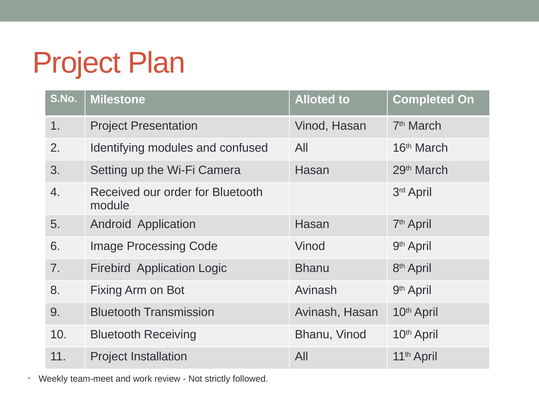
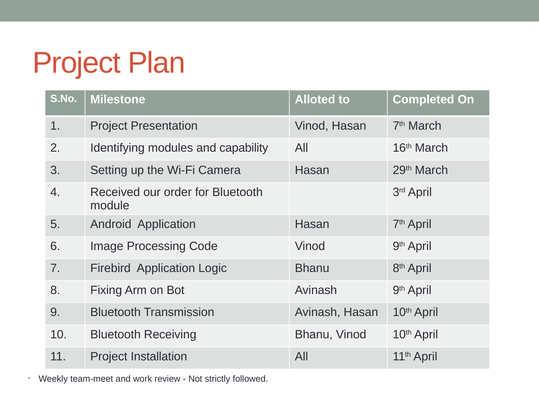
confused: confused -> capability (244, 148)
